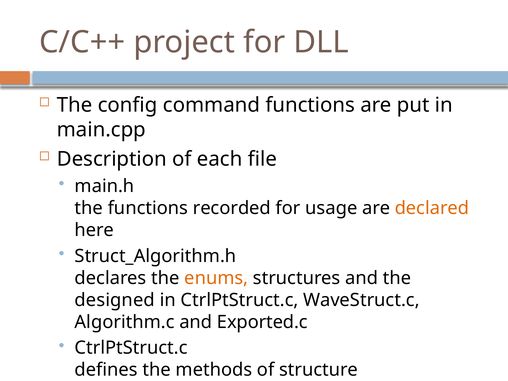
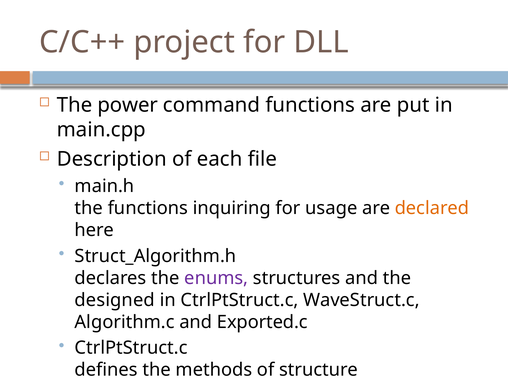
config: config -> power (128, 105)
recorded: recorded -> inquiring (232, 208)
enums colour: orange -> purple (216, 278)
